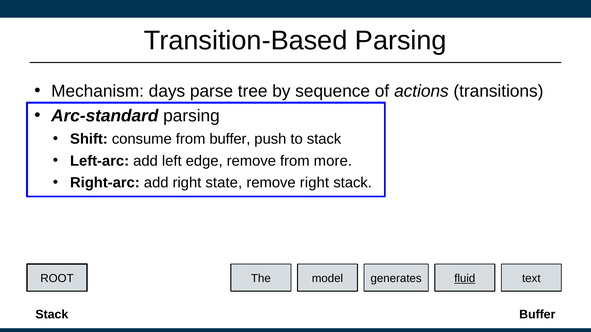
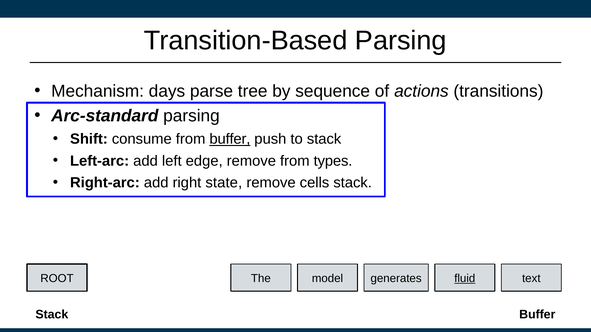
buffer underline: none -> present (230, 139)
more: more -> types (333, 161)
remove right: right -> cells (315, 183)
